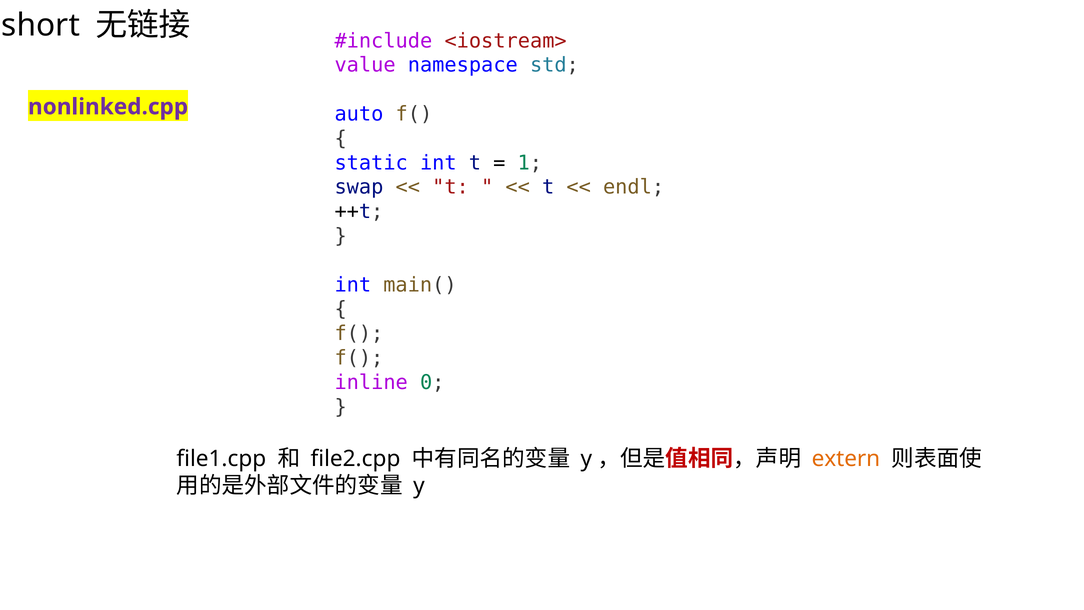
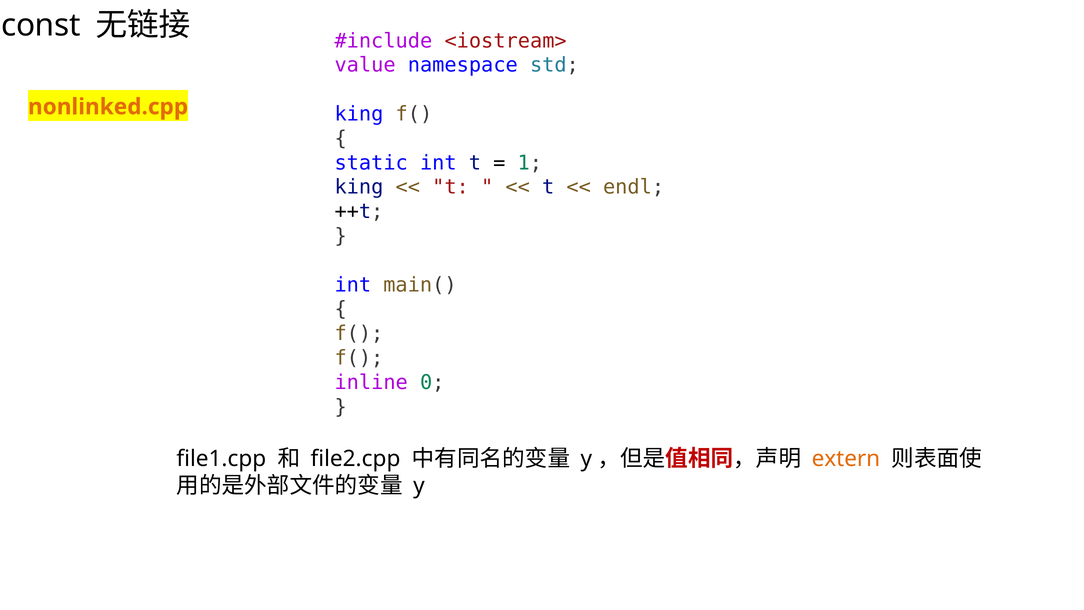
short: short -> const (41, 25)
nonlinked.cpp colour: purple -> orange (108, 107)
auto: auto -> king (359, 114)
swap: swap -> king (359, 187)
